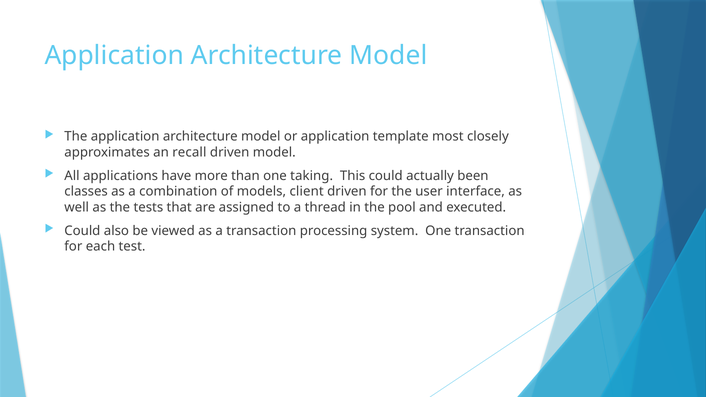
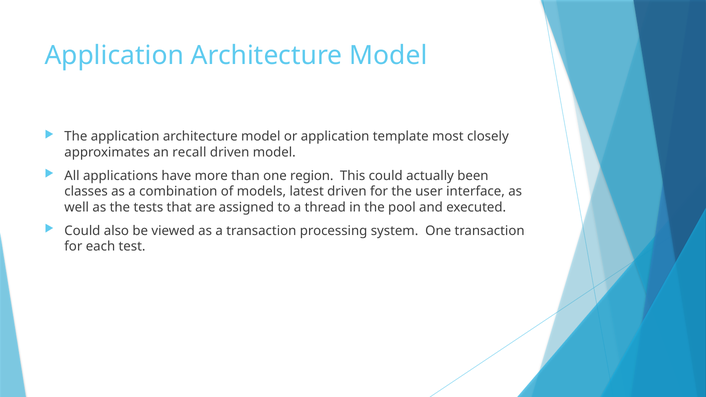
taking: taking -> region (312, 176)
client: client -> latest (307, 192)
